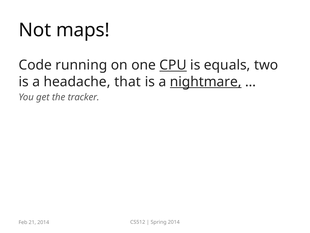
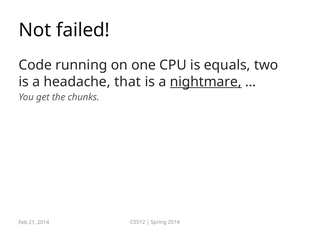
maps: maps -> failed (83, 30)
CPU underline: present -> none (173, 65)
tracker: tracker -> chunks (83, 97)
